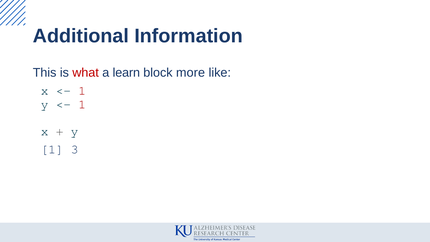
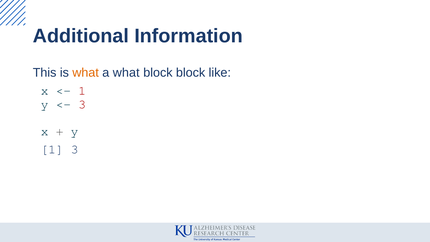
what colour: red -> orange (86, 73)
a learn: learn -> what (126, 73)
block more: more -> block (191, 73)
1: 1 -> 3 (82, 104)
